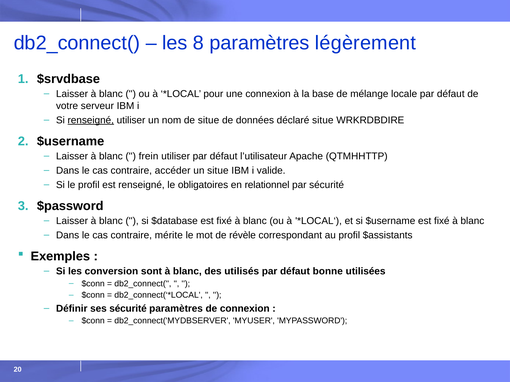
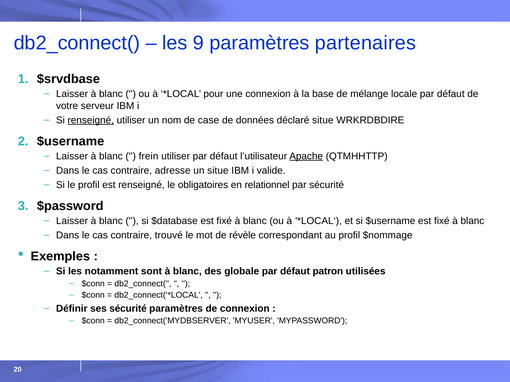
8: 8 -> 9 (198, 43)
légèrement: légèrement -> partenaires (365, 43)
de situe: situe -> case (209, 120)
Apache underline: none -> present (306, 156)
accéder: accéder -> adresse (173, 171)
mérite: mérite -> trouvé (169, 236)
$assistants: $assistants -> $nommage (388, 236)
conversion: conversion -> notamment (111, 272)
utilisés: utilisés -> globale (242, 272)
bonne: bonne -> patron (328, 272)
